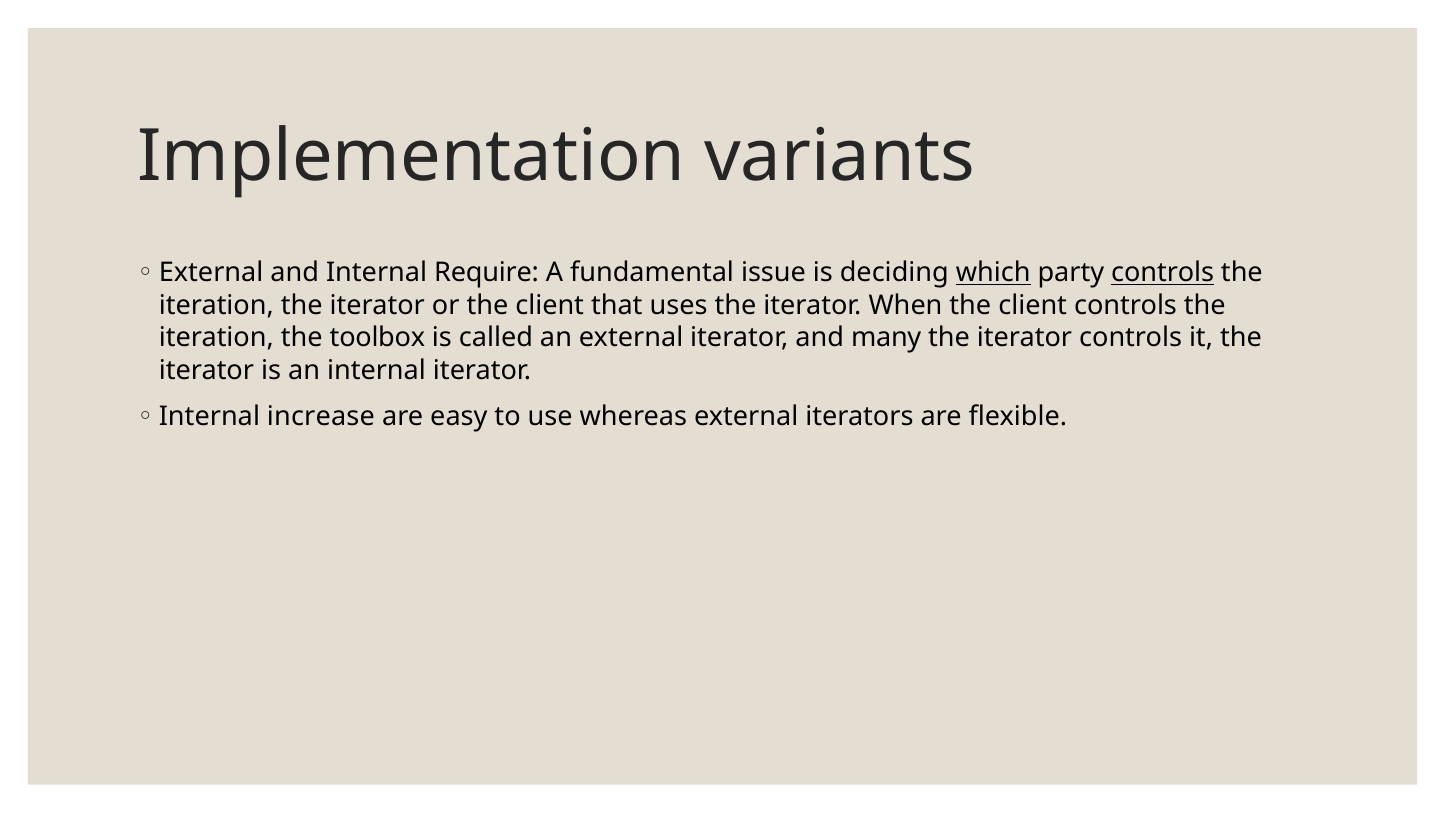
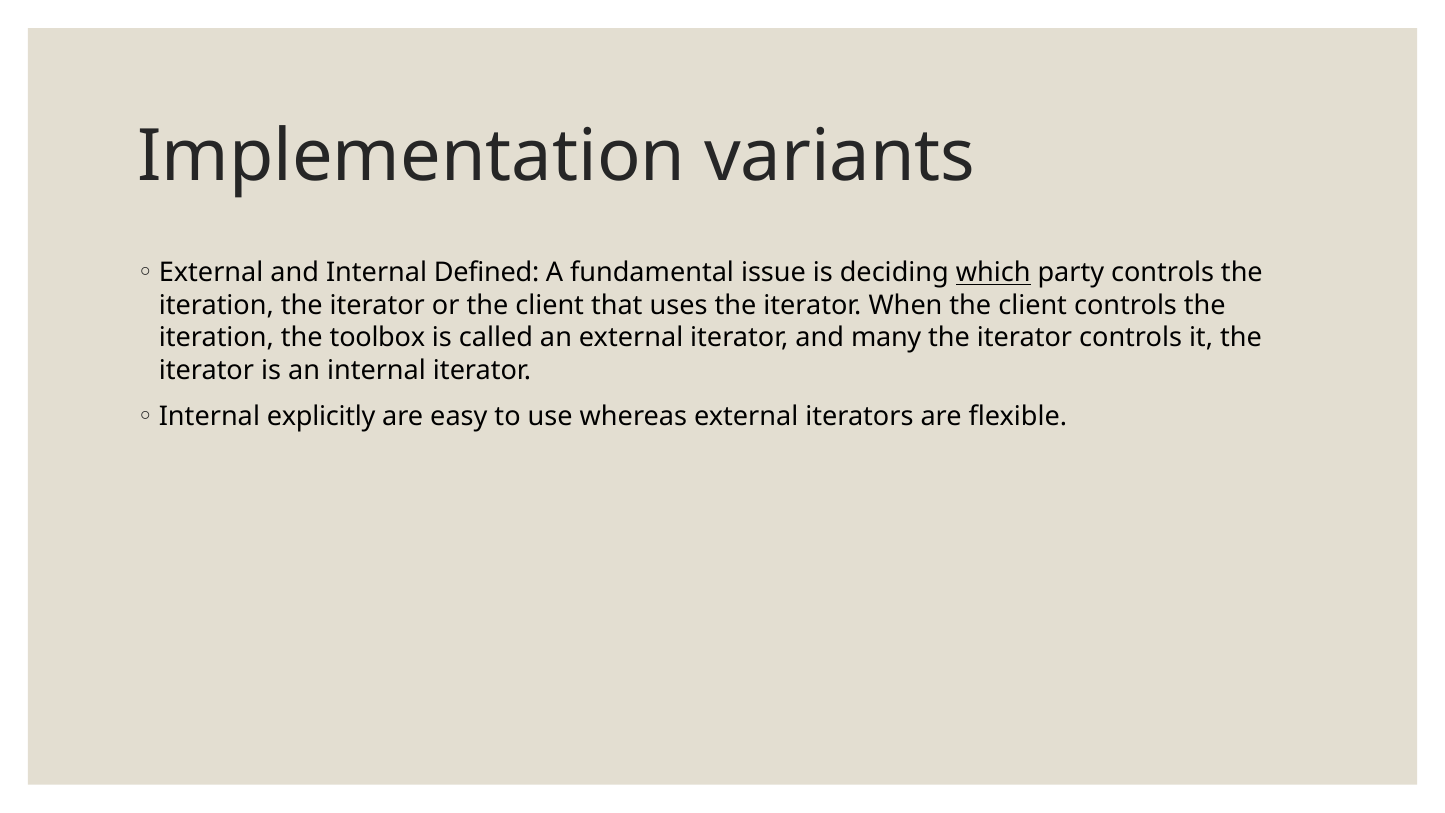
Require: Require -> Defined (487, 273)
controls underline: present -> none (1163, 273)
increase: increase -> explicitly (321, 416)
